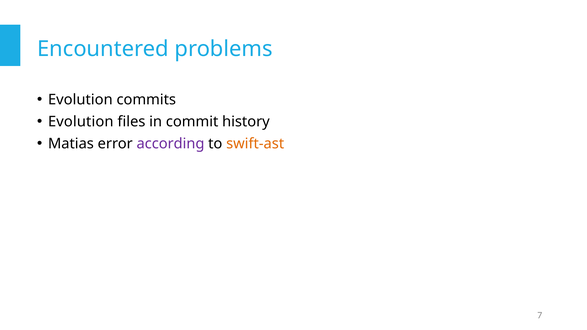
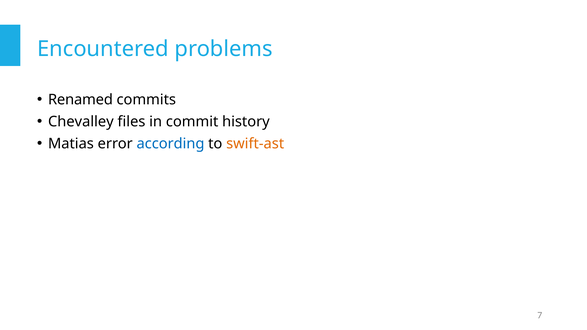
Evolution: Evolution -> Renamed (80, 100)
Evolution: Evolution -> Chevalley (81, 122)
according colour: purple -> blue (171, 144)
